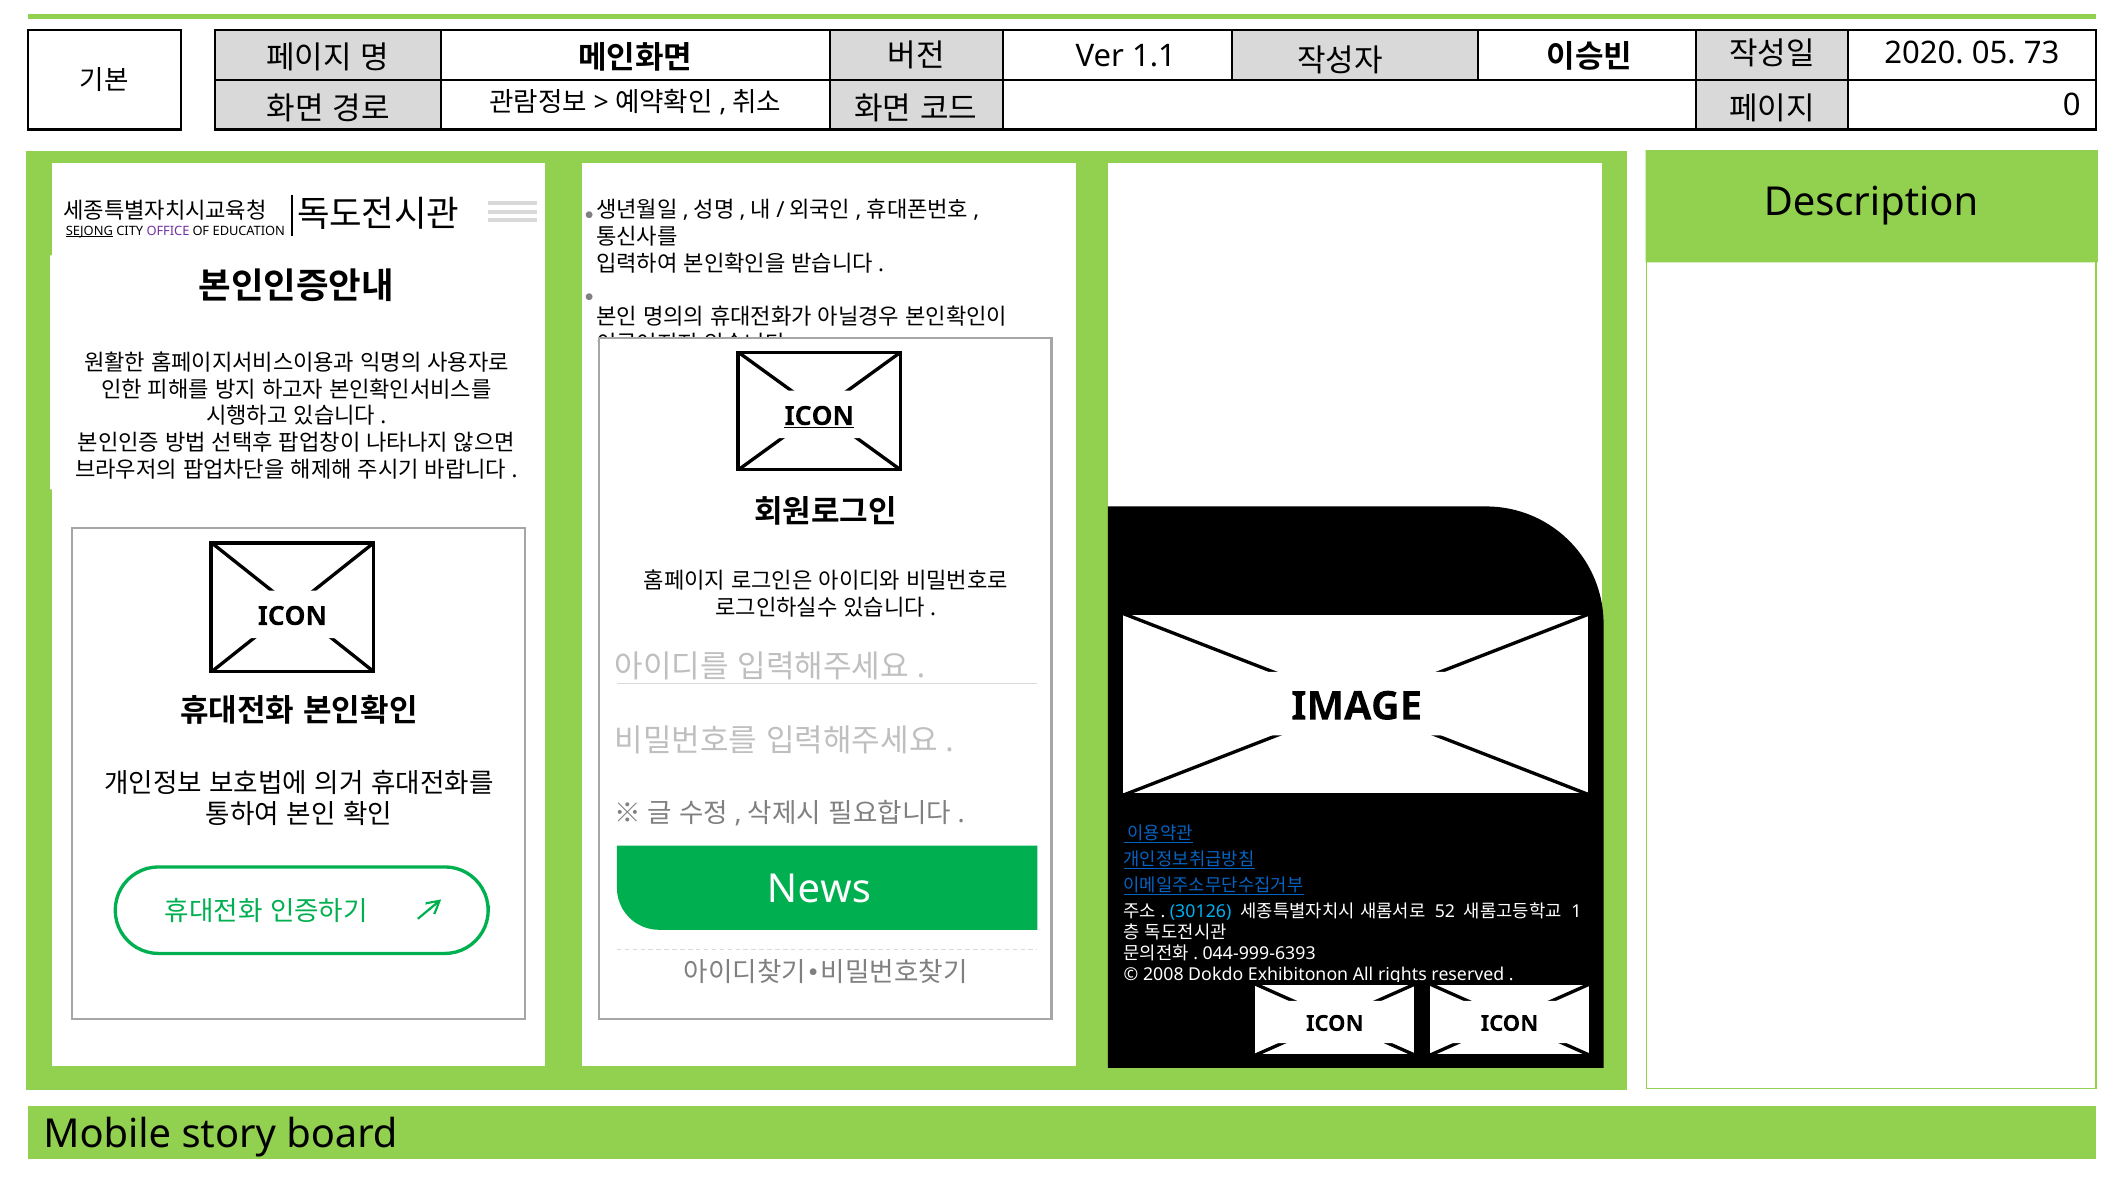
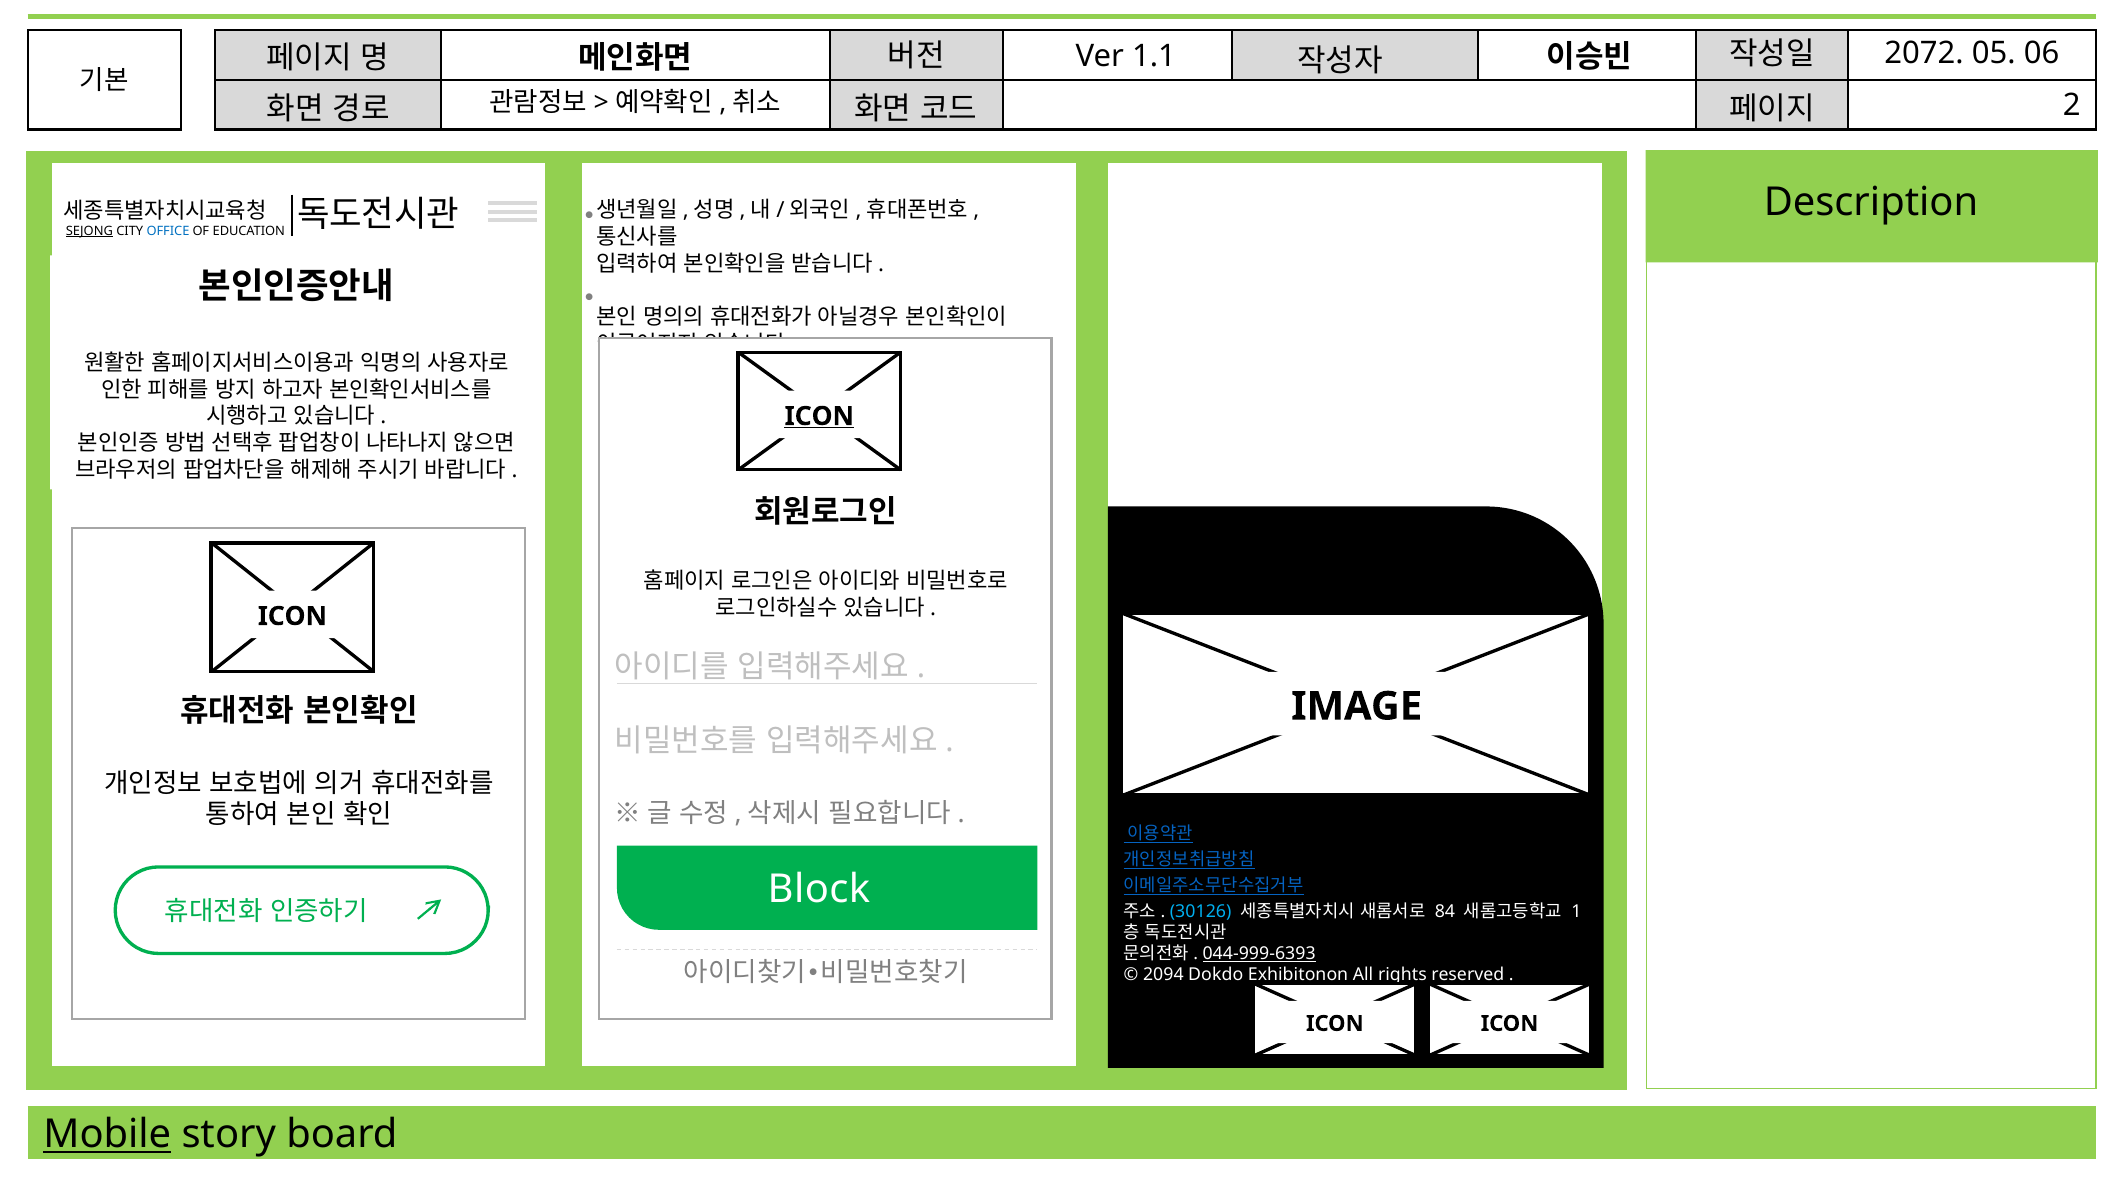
2020: 2020 -> 2072 (1924, 53)
73: 73 -> 06 (2042, 53)
0: 0 -> 2 (2072, 106)
OFFICE colour: purple -> blue (168, 231)
News: News -> Block (819, 889)
52: 52 -> 84 (1445, 911)
044-999-6393 underline: none -> present (1259, 954)
2008: 2008 -> 2094 (1163, 975)
Mobile underline: none -> present (107, 1135)
